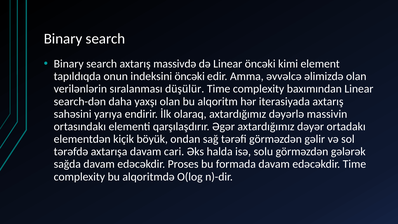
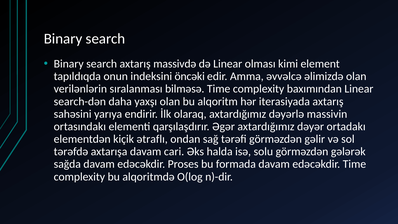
Linear öncəki: öncəki -> olması (260, 64)
düşülür: düşülür -> bilməsə (185, 89)
böyük: böyük -> ətraflı (152, 139)
